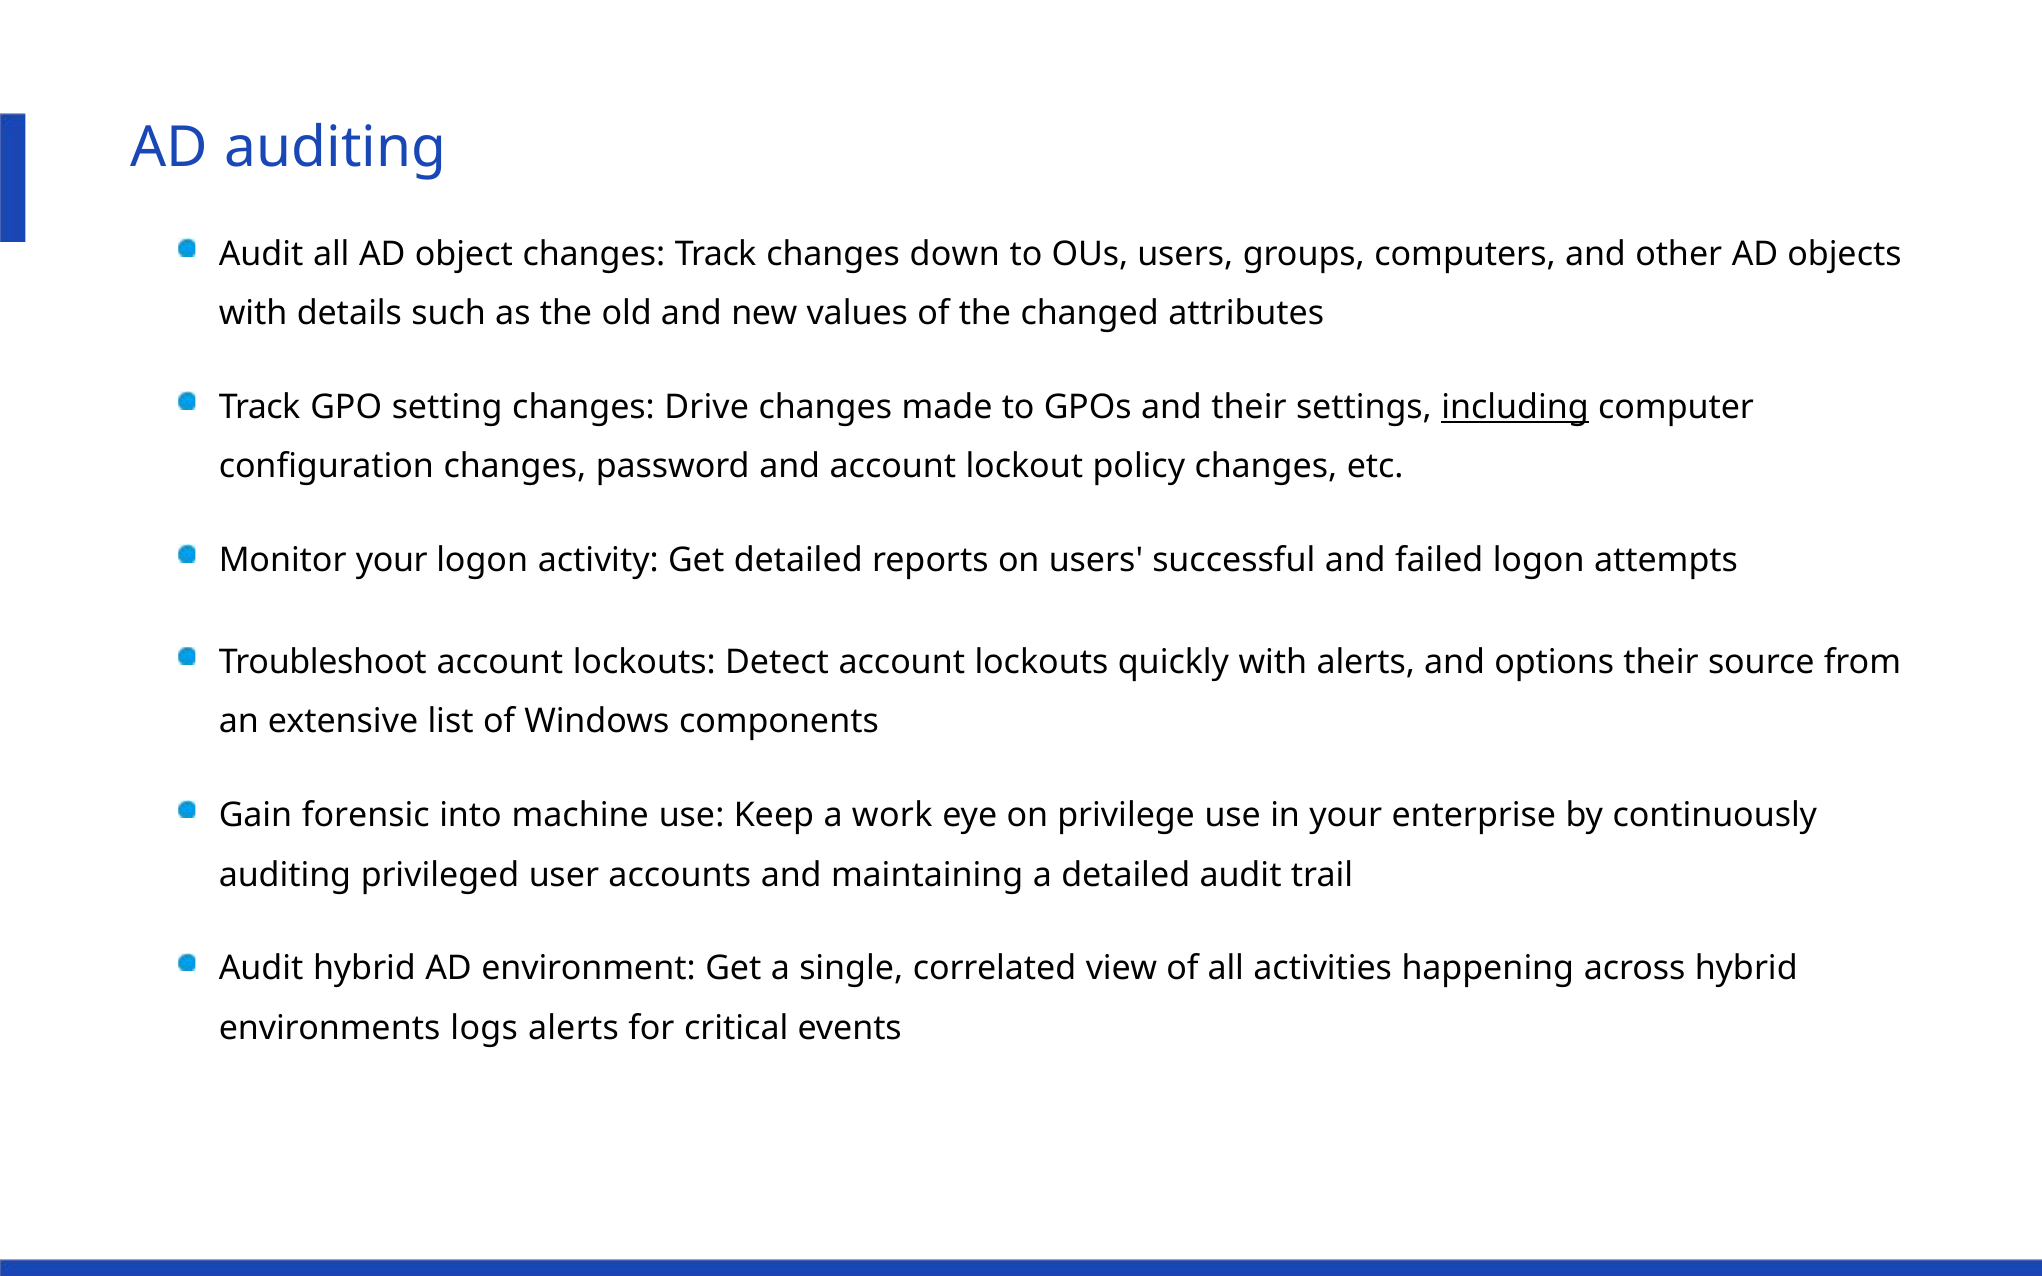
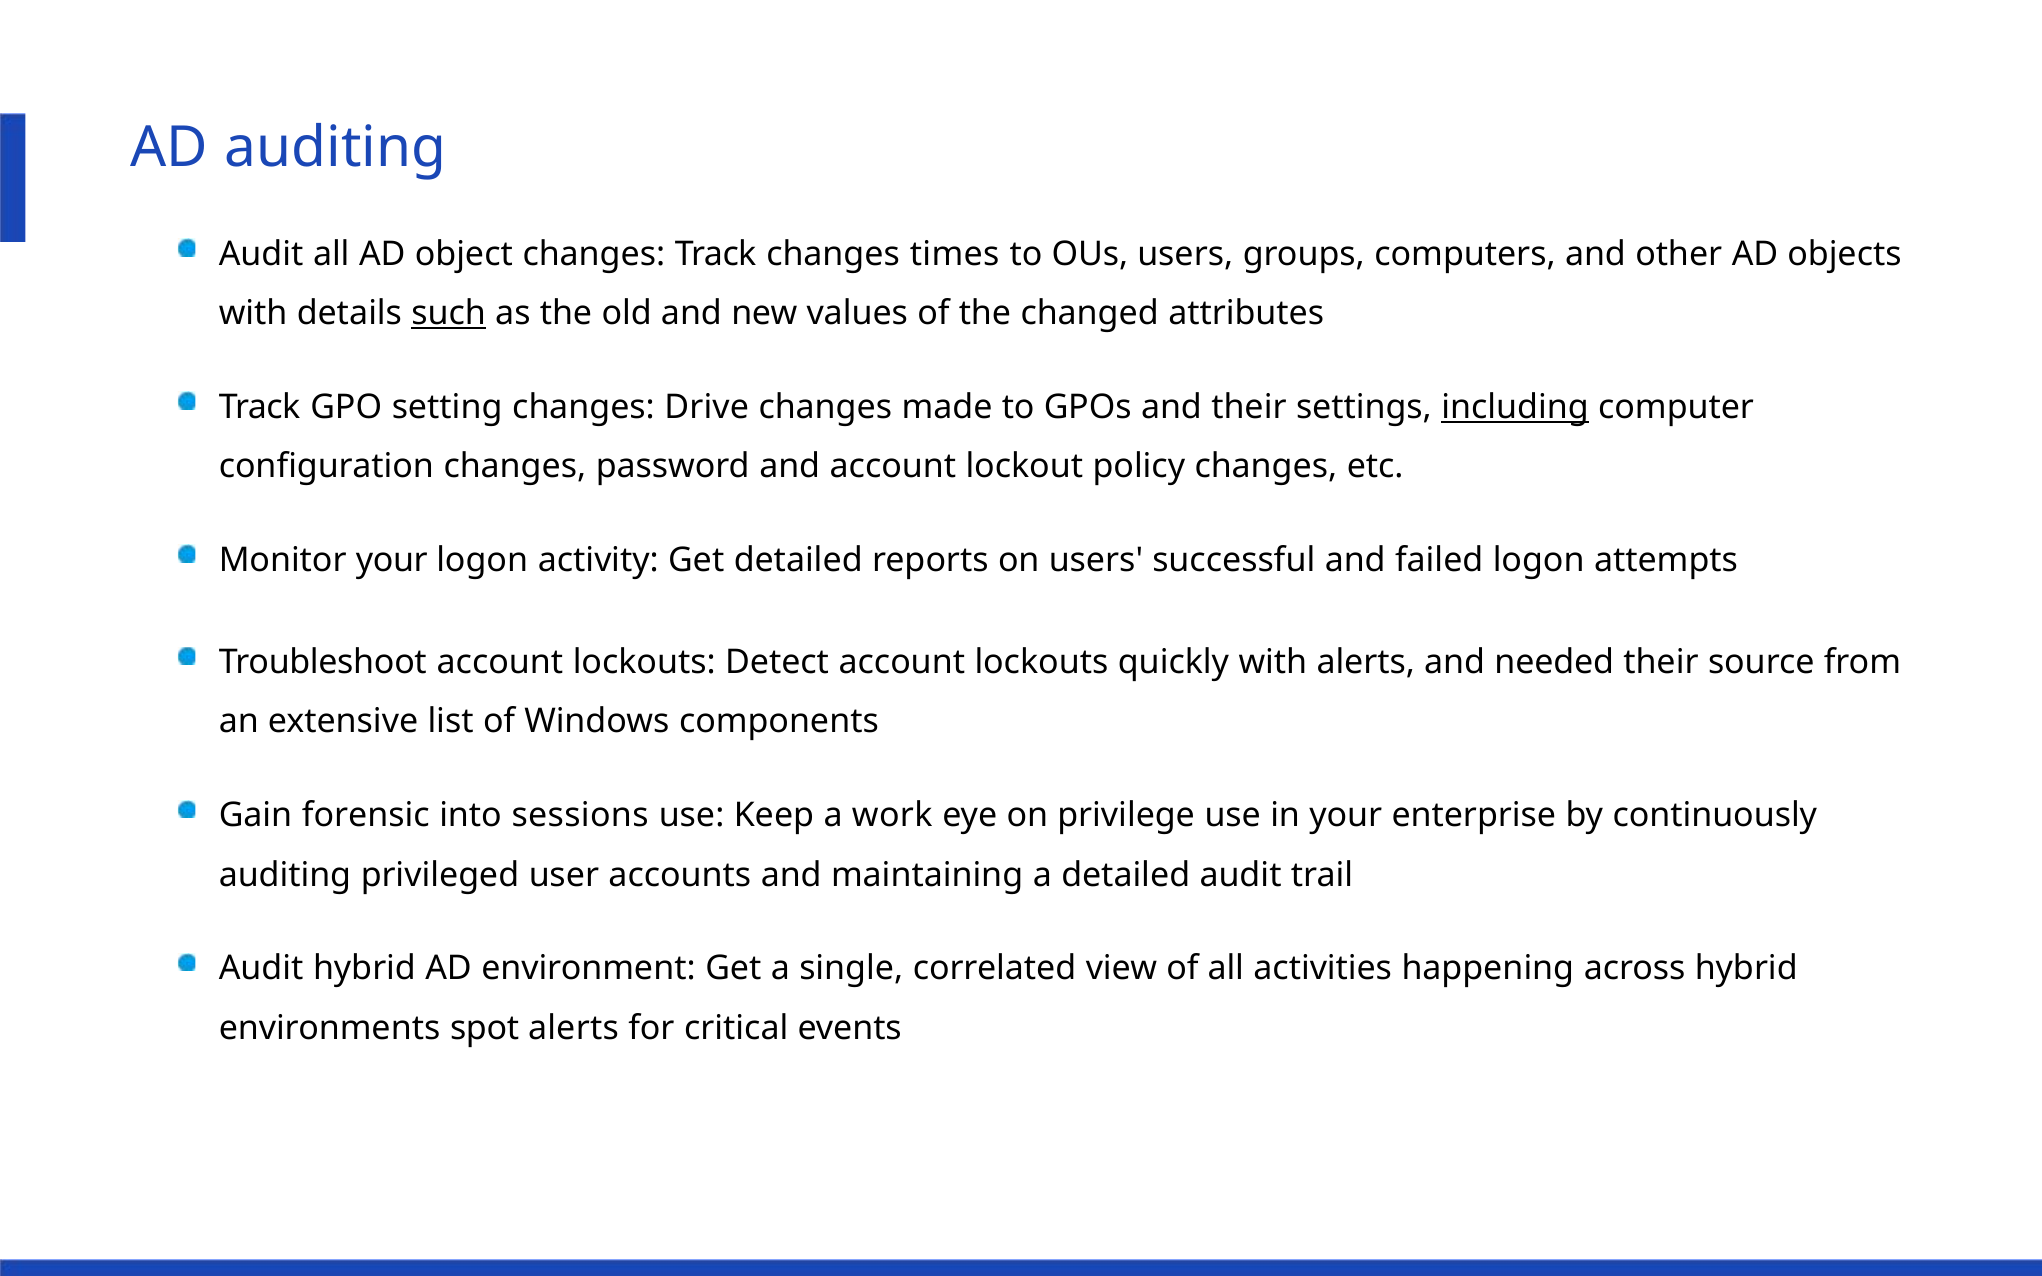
down: down -> times (955, 254)
such underline: none -> present (449, 313)
options: options -> needed (1554, 662)
machine: machine -> sessions (580, 815)
logs: logs -> spot (485, 1028)
